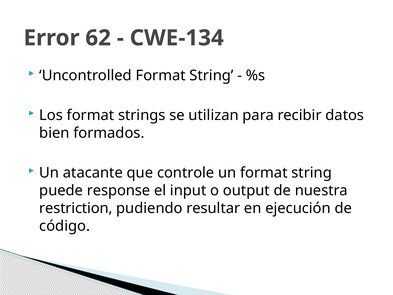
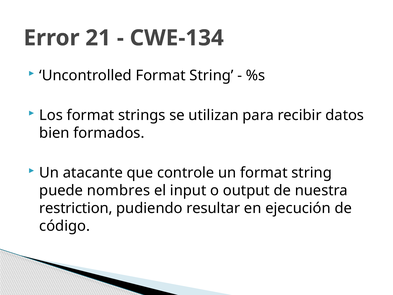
62: 62 -> 21 (98, 38)
response: response -> nombres (118, 190)
